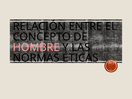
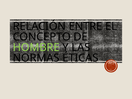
HOMBRE colour: pink -> light green (36, 47)
